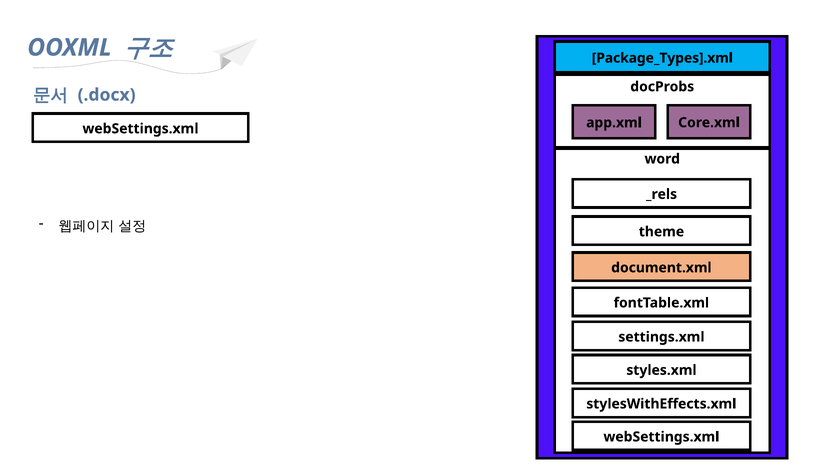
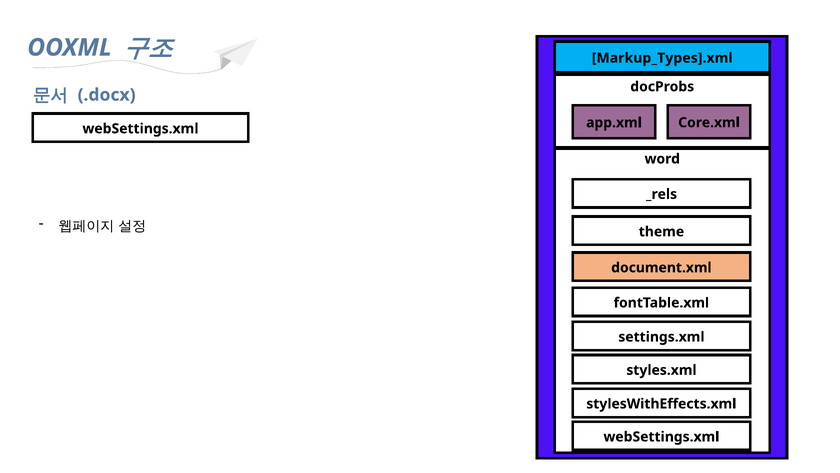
Package_Types].xml: Package_Types].xml -> Markup_Types].xml (662, 58)
